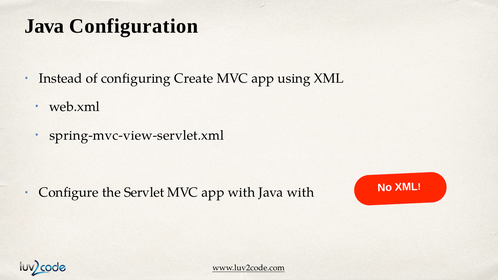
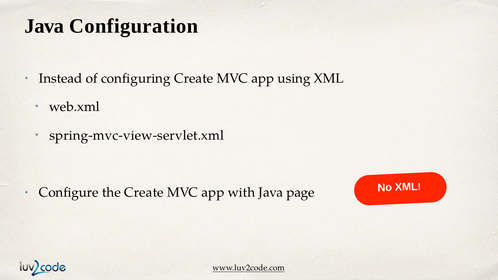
the Servlet: Servlet -> Create (144, 192)
Java with: with -> page (301, 192)
